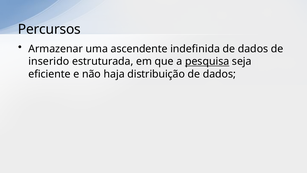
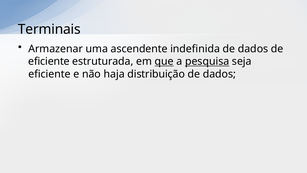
Percursos: Percursos -> Terminais (49, 29)
inserido: inserido -> eficiente (49, 61)
que underline: none -> present (164, 61)
